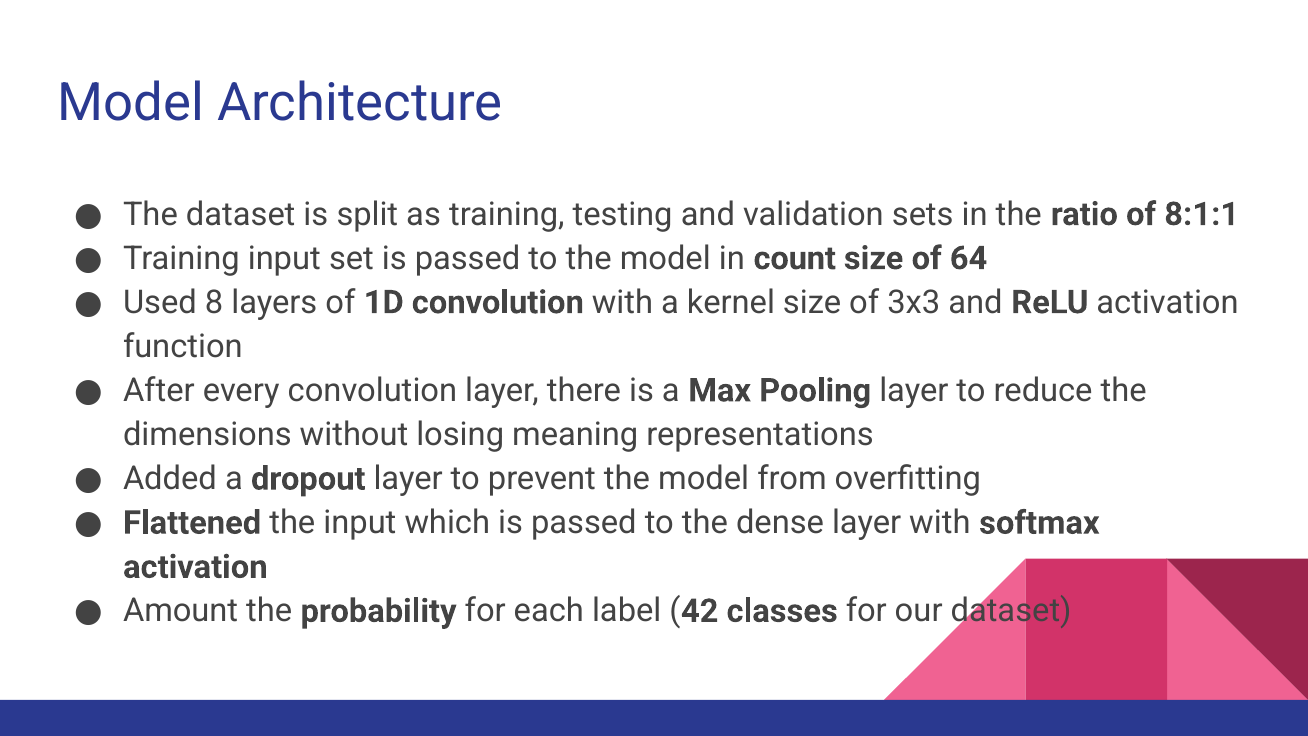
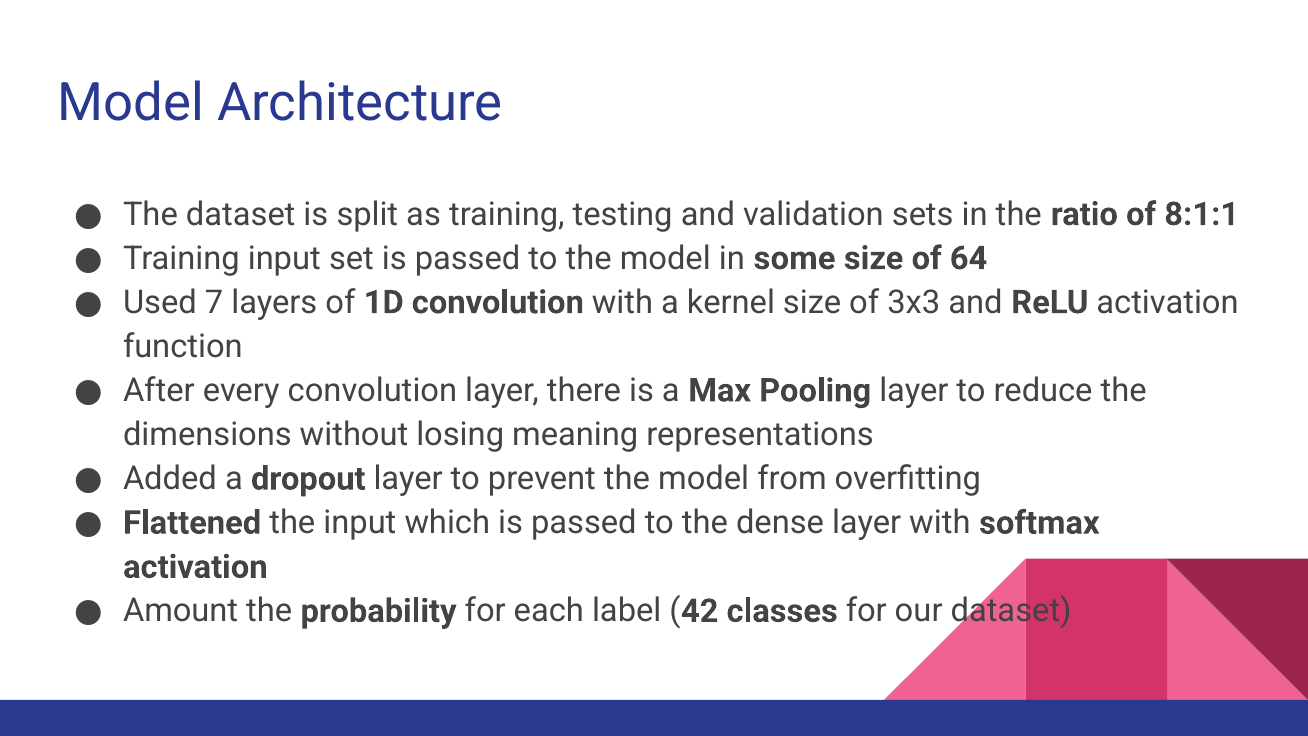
count: count -> some (795, 258)
8: 8 -> 7 (214, 302)
